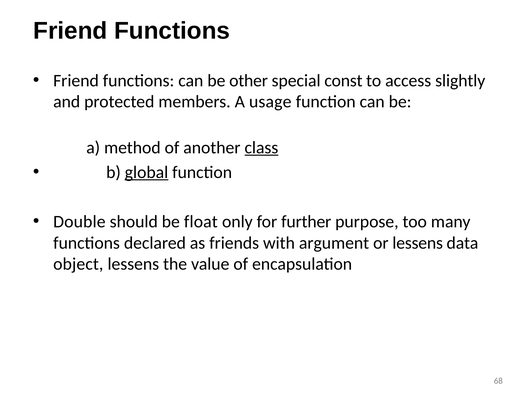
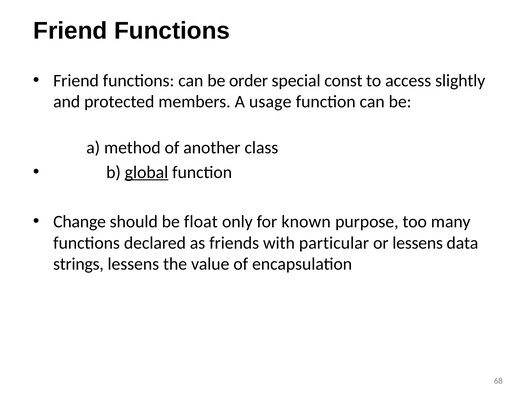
other: other -> order (249, 81)
class underline: present -> none (261, 148)
Double: Double -> Change (80, 222)
further: further -> known (306, 222)
argument: argument -> particular (334, 243)
object: object -> strings (78, 264)
